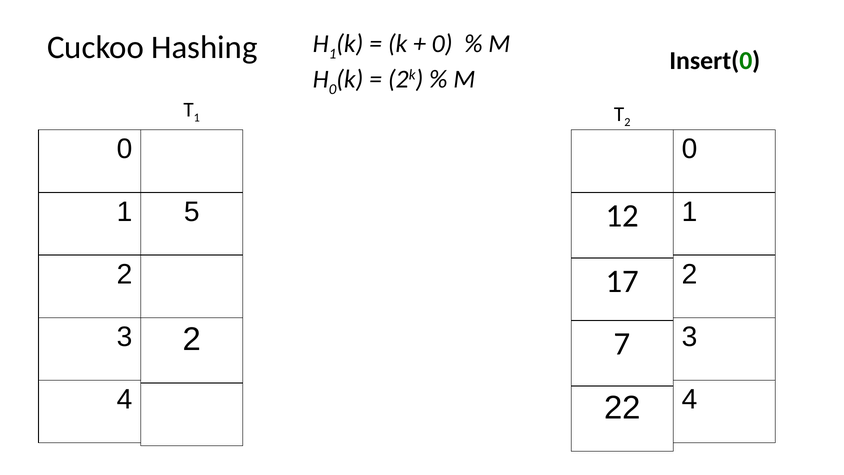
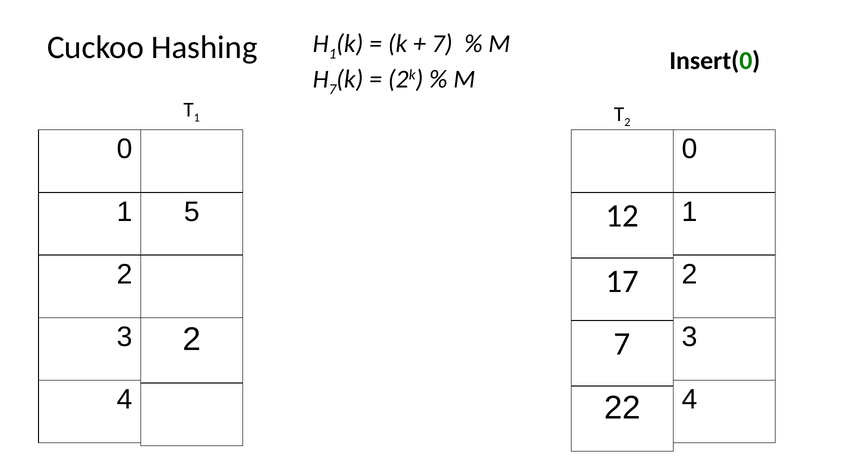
0: 0 -> 7 (442, 44)
0: 0 -> 7 (333, 89)
